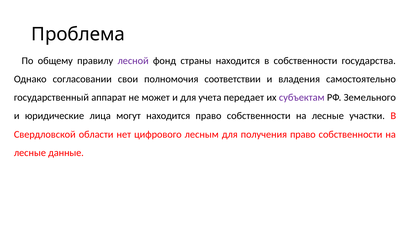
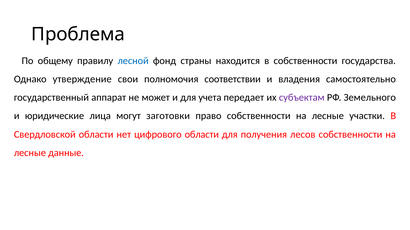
лесной colour: purple -> blue (133, 61)
согласовании: согласовании -> утверждение (82, 79)
могут находится: находится -> заготовки (168, 116)
цифрового лесным: лесным -> области (202, 135)
получения право: право -> лесов (303, 135)
